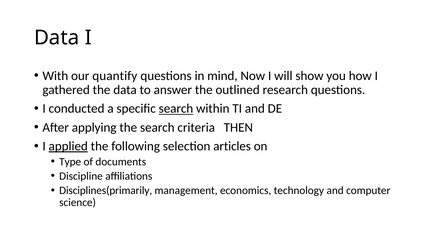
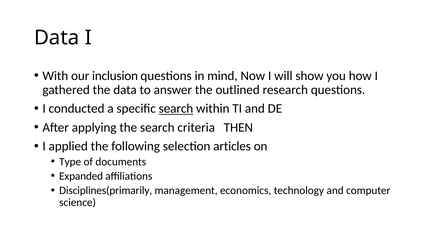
quantify: quantify -> inclusion (115, 76)
applied underline: present -> none (68, 146)
Discipline: Discipline -> Expanded (81, 176)
